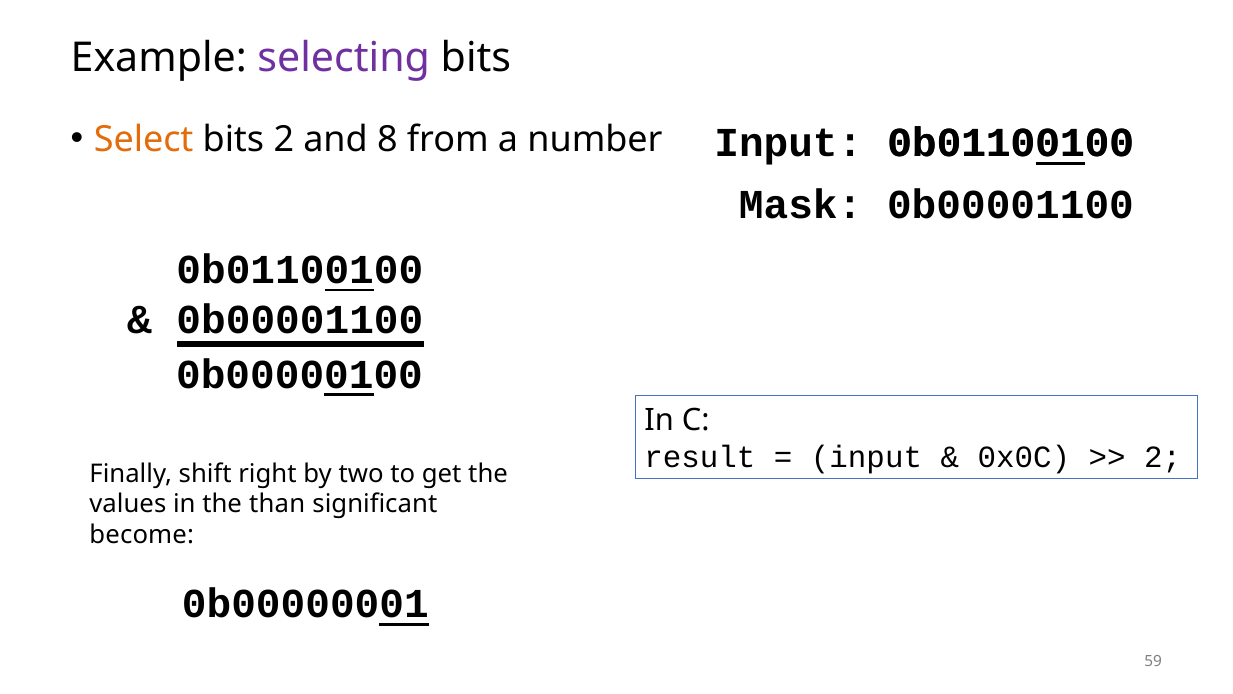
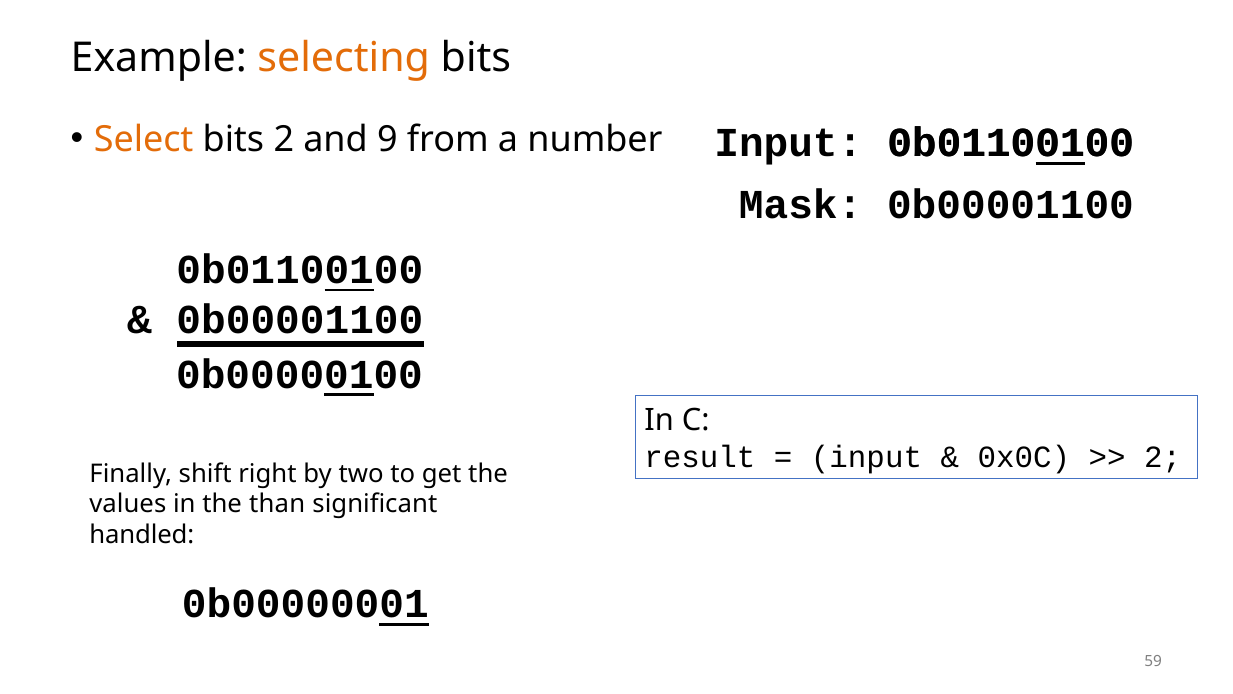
selecting colour: purple -> orange (344, 58)
8: 8 -> 9 (387, 139)
become: become -> handled (142, 535)
